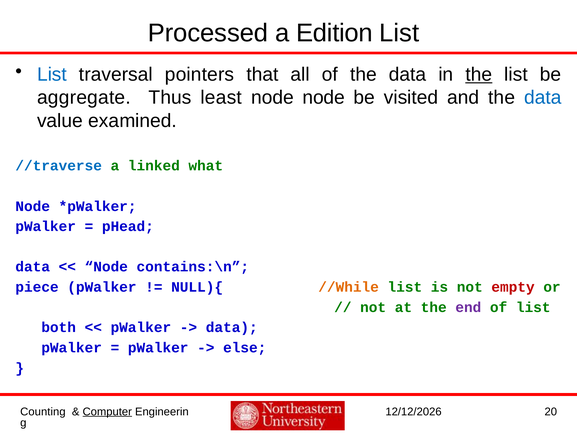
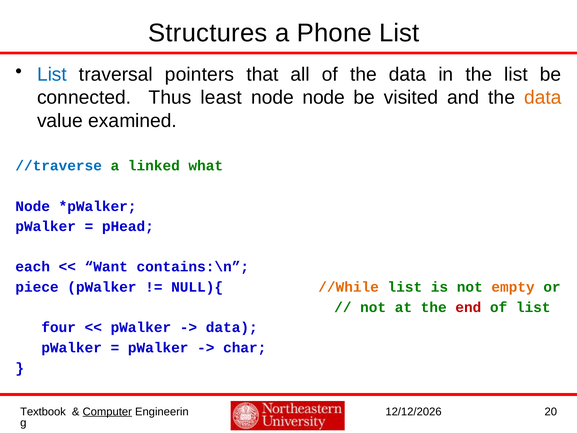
Processed: Processed -> Structures (208, 33)
Edition: Edition -> Phone (334, 33)
the underline: present -> none (479, 74)
aggregate: aggregate -> connected (84, 98)
data colour: blue -> orange (543, 98)
data: data -> each (33, 267)
Node: Node -> Want (106, 267)
empty colour: red -> orange (513, 287)
end colour: purple -> red (468, 307)
both: both -> four (59, 327)
else: else -> char (245, 348)
Counting: Counting -> Textbook (43, 411)
